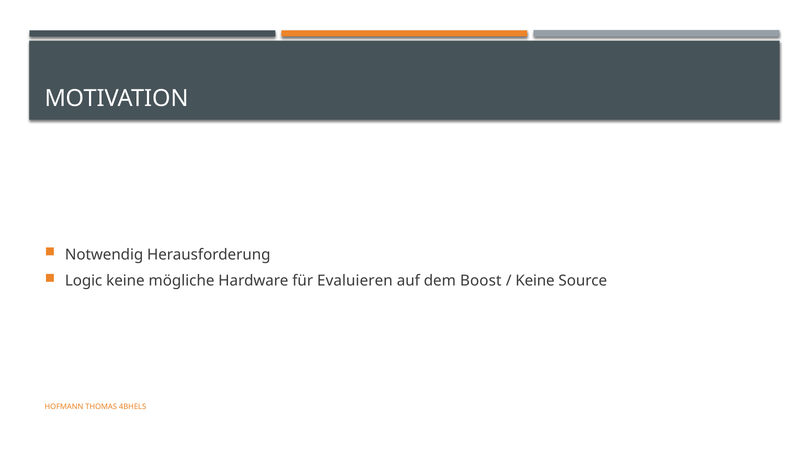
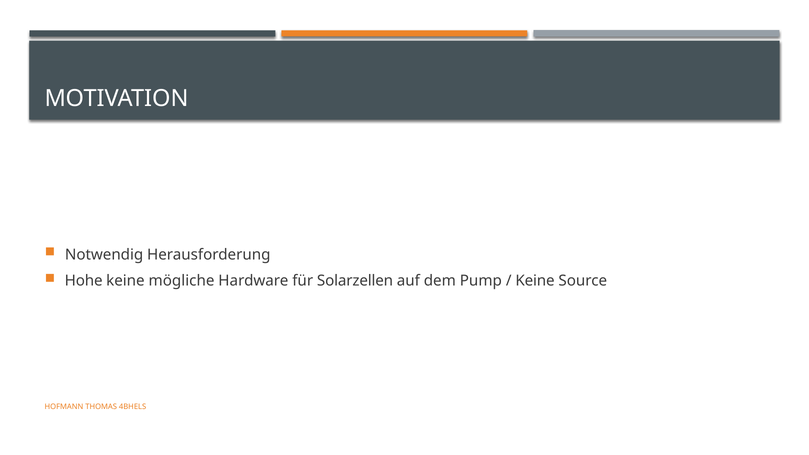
Logic: Logic -> Hohe (84, 281)
Evaluieren: Evaluieren -> Solarzellen (355, 281)
Boost: Boost -> Pump (481, 281)
